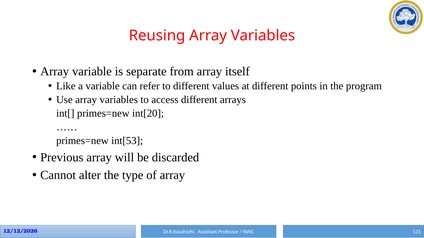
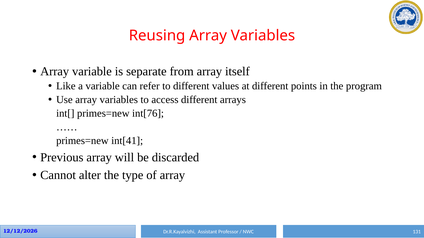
int[20: int[20 -> int[76 (148, 114)
int[53: int[53 -> int[41 (127, 141)
